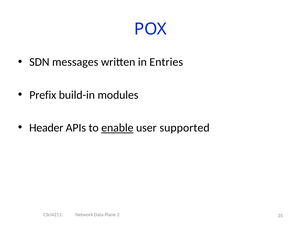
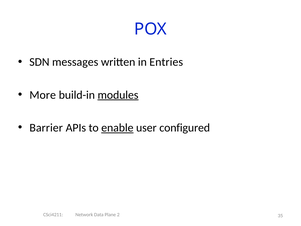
Prefix: Prefix -> More (43, 95)
modules underline: none -> present (118, 95)
Header: Header -> Barrier (46, 128)
supported: supported -> configured (185, 128)
